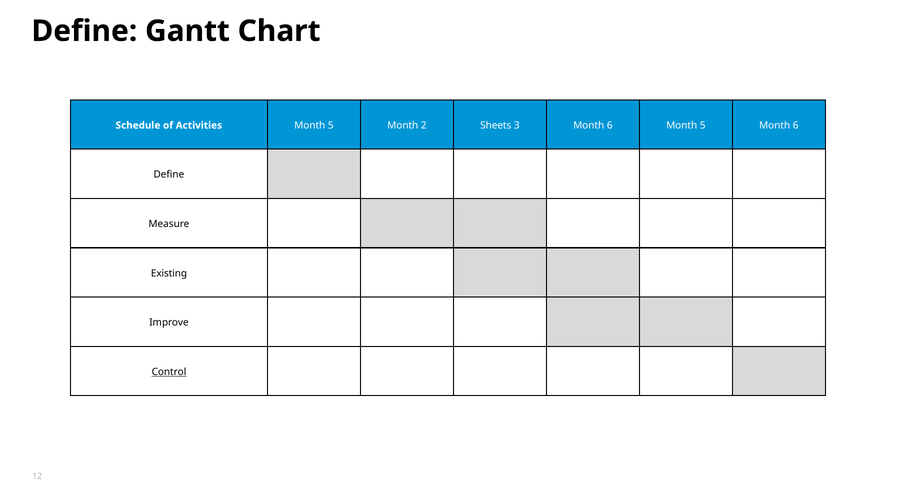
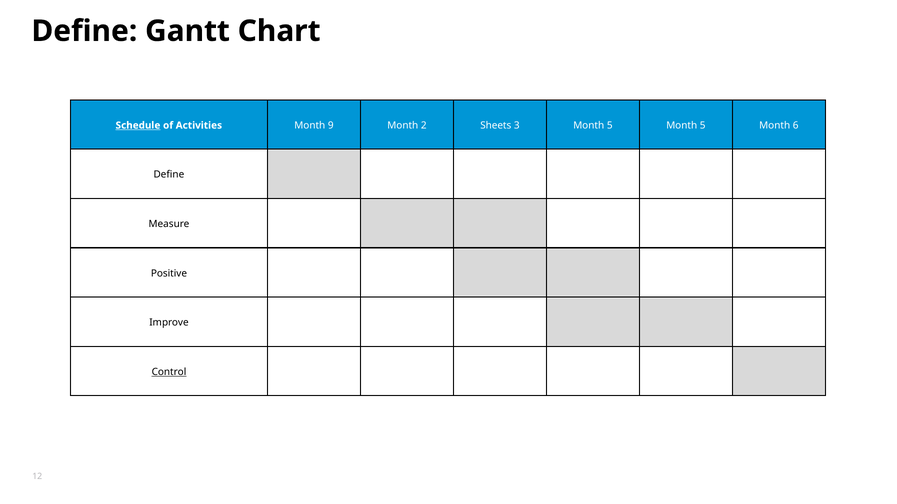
Schedule underline: none -> present (138, 126)
Activities Month 5: 5 -> 9 (331, 126)
3 Month 6: 6 -> 5 (610, 126)
Existing: Existing -> Positive (169, 274)
